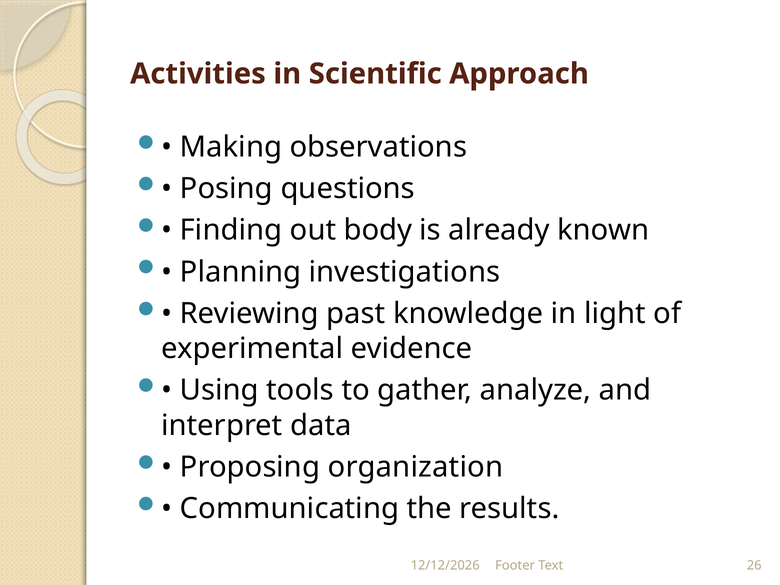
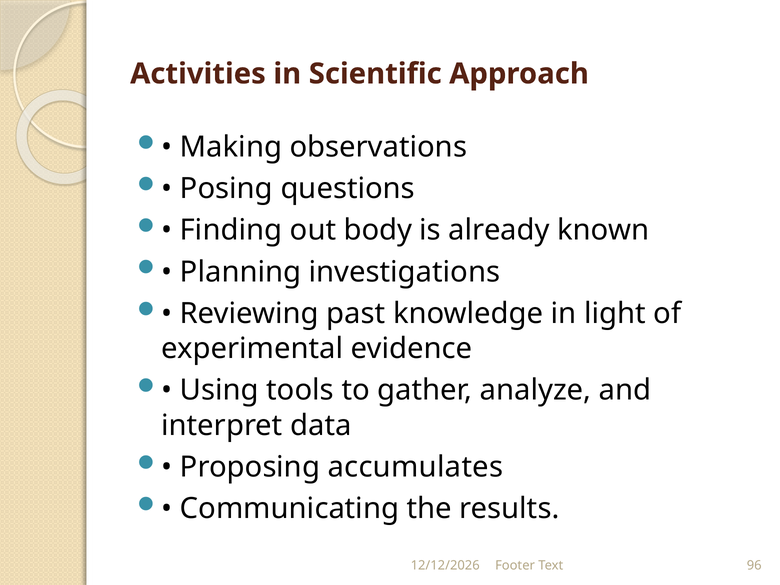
organization: organization -> accumulates (415, 467)
26: 26 -> 96 (754, 566)
